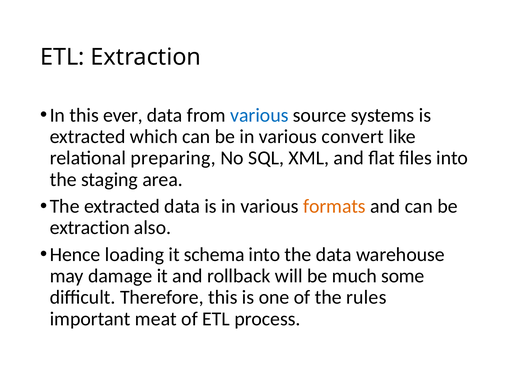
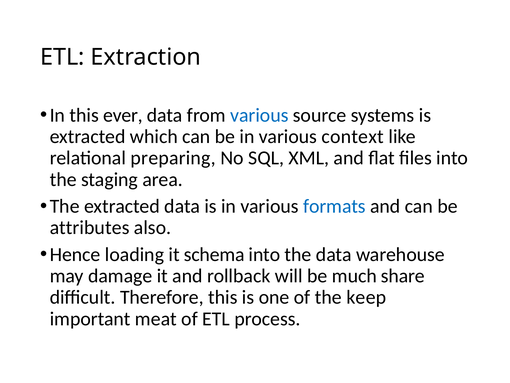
convert: convert -> context (353, 136)
formats colour: orange -> blue (334, 206)
extraction: extraction -> attributes (90, 227)
some: some -> share (403, 276)
rules: rules -> keep (366, 297)
